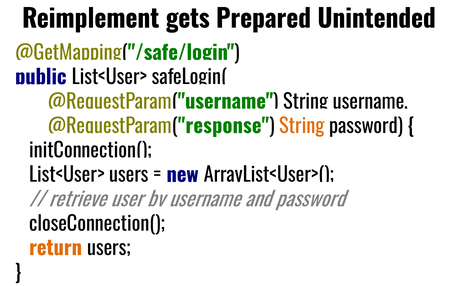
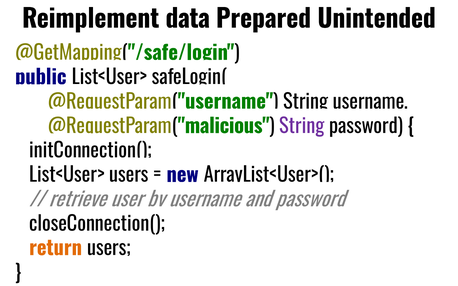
gets: gets -> data (188, 19)
response: response -> malicious (224, 126)
String colour: orange -> purple (302, 126)
